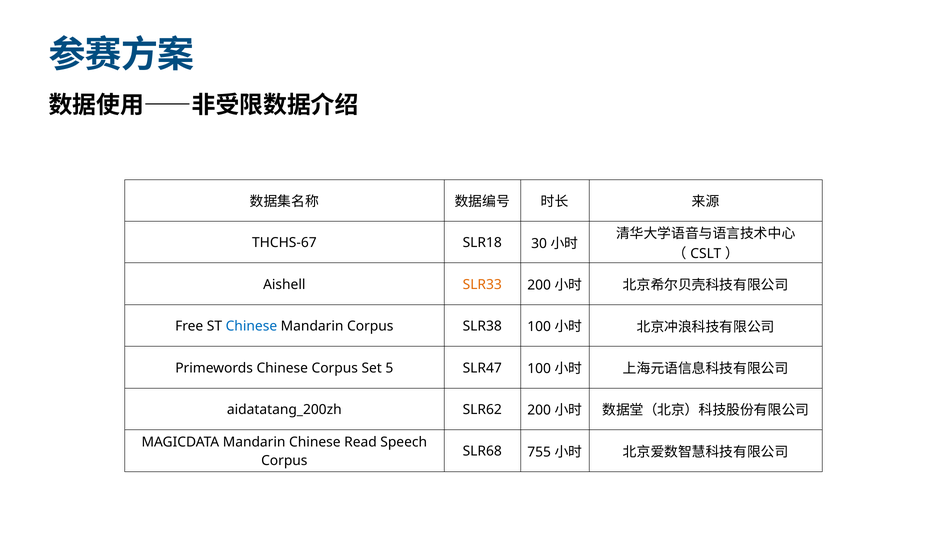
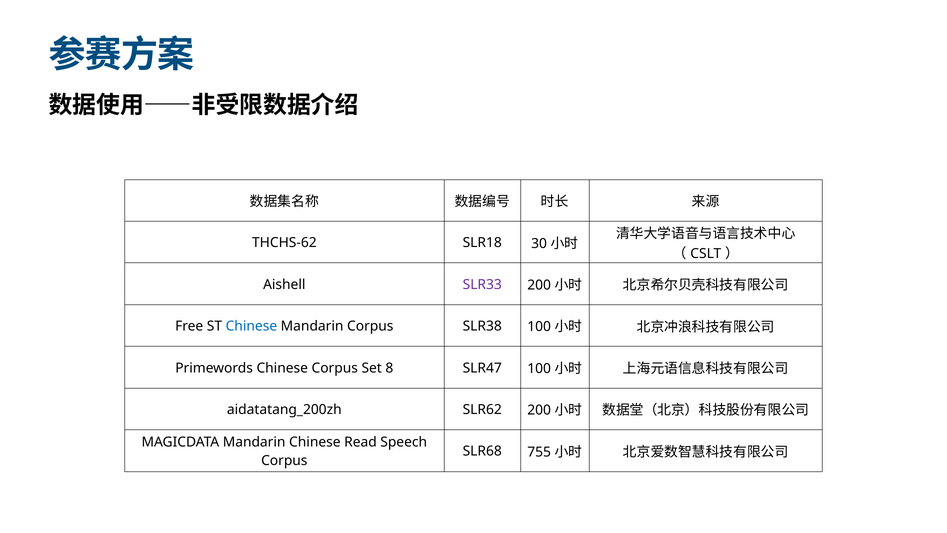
THCHS-67: THCHS-67 -> THCHS-62 (284, 243)
SLR33 colour: orange -> purple (482, 284)
5: 5 -> 8 (389, 368)
